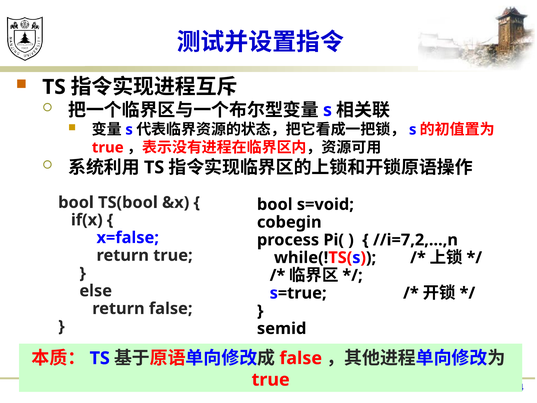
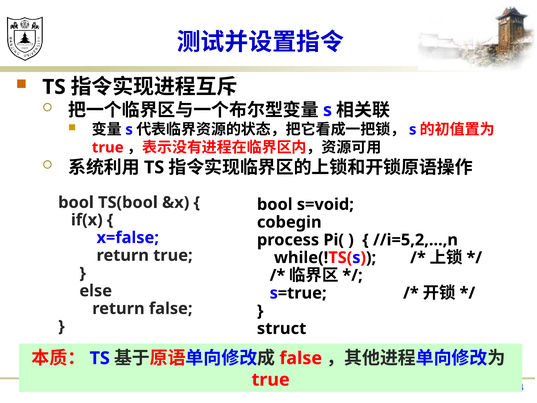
//i=7,2,...,n: //i=7,2,...,n -> //i=5,2,...,n (415, 240)
semid: semid -> struct (282, 328)
